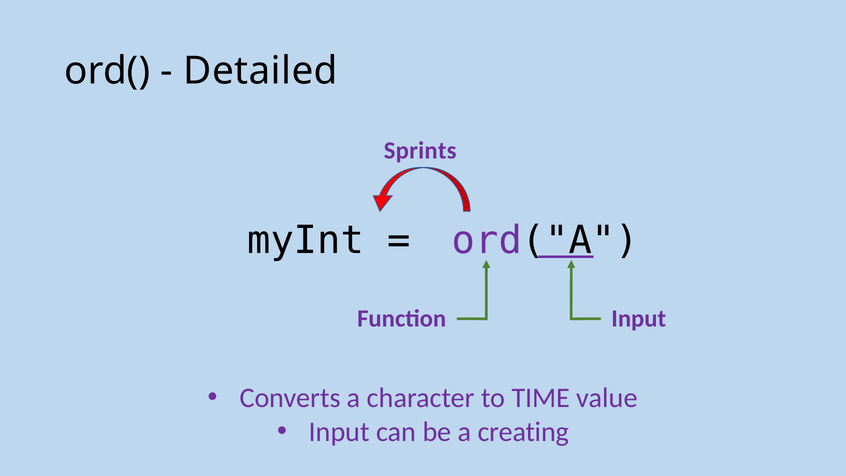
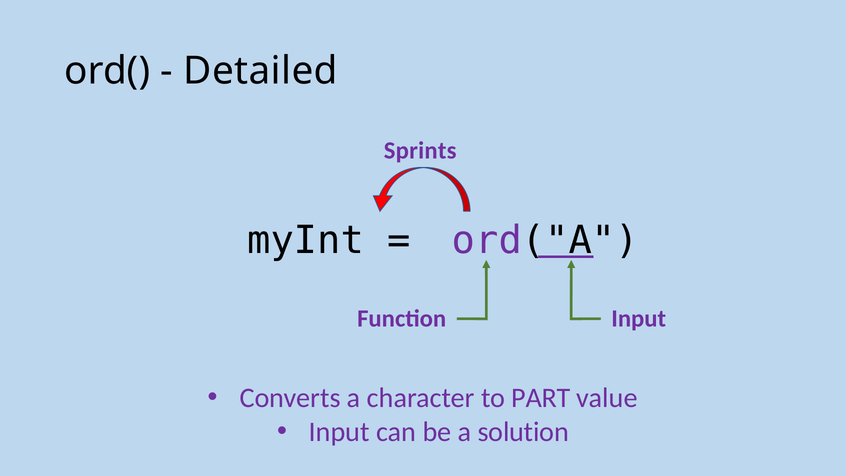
TIME: TIME -> PART (541, 398)
creating: creating -> solution (523, 432)
